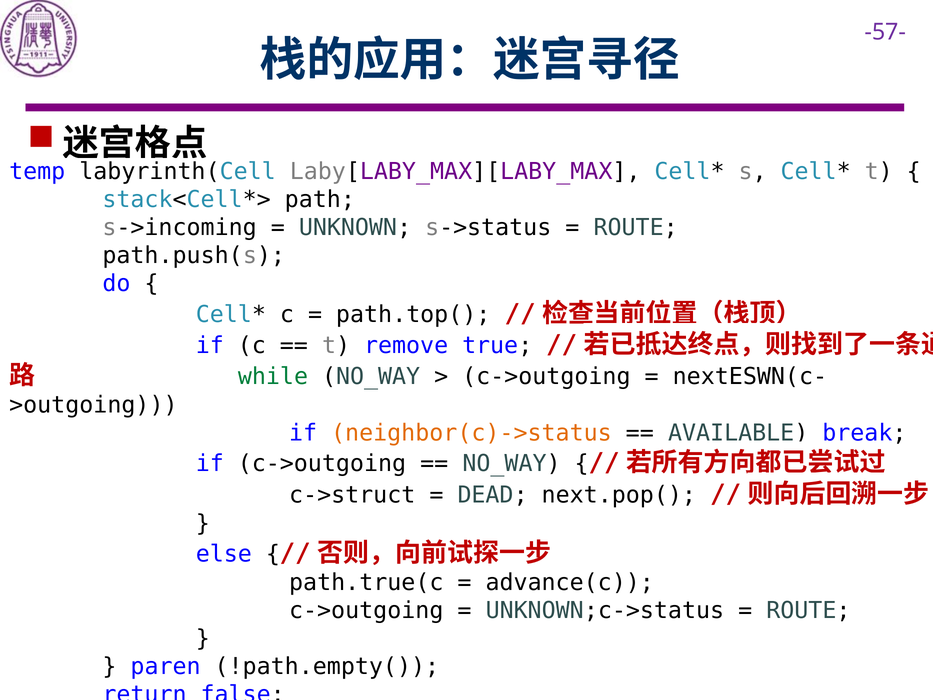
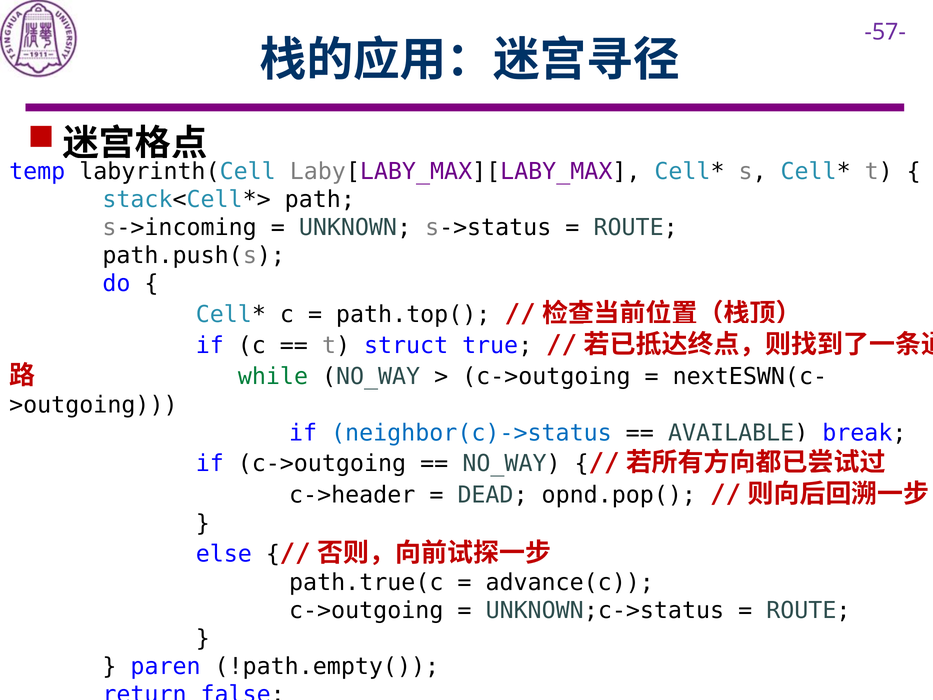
remove: remove -> struct (406, 345)
neighbor(c)->status colour: orange -> blue (471, 433)
c->struct: c->struct -> c->header (352, 495)
next.pop(: next.pop( -> opnd.pop( (619, 495)
